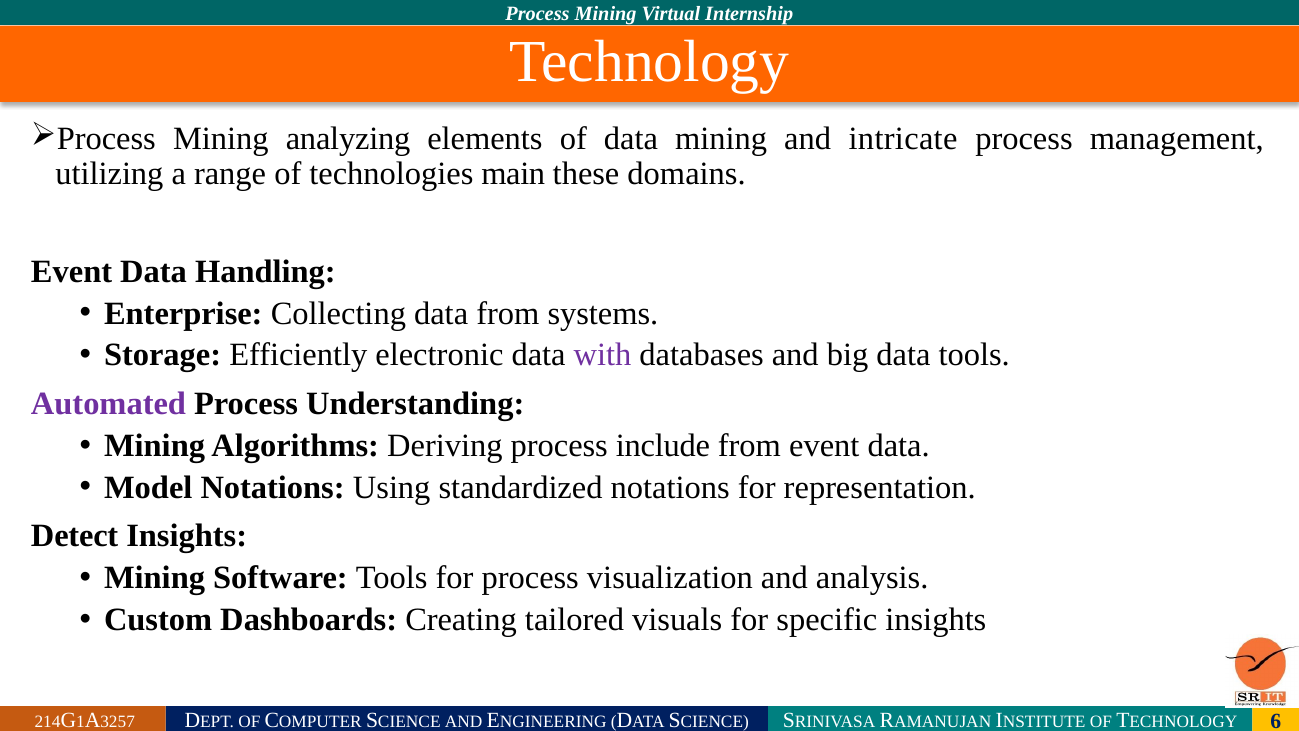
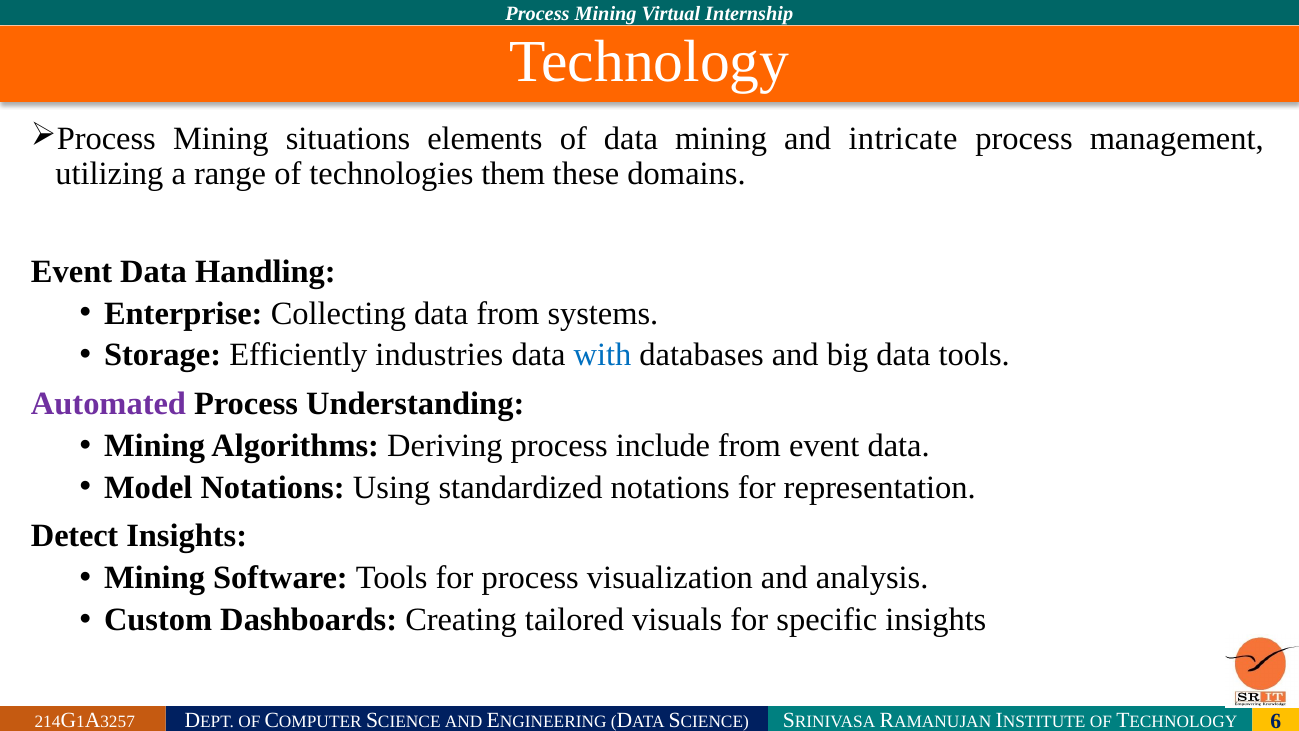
analyzing: analyzing -> situations (348, 139)
main: main -> them (513, 174)
electronic: electronic -> industries (439, 355)
with colour: purple -> blue (603, 355)
